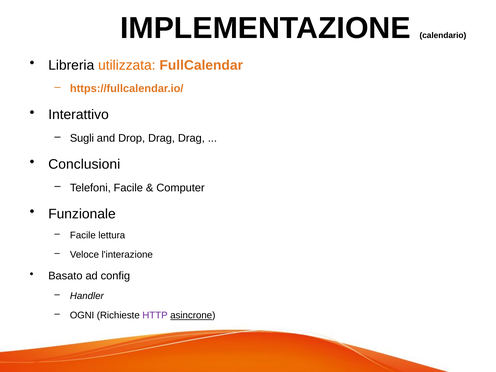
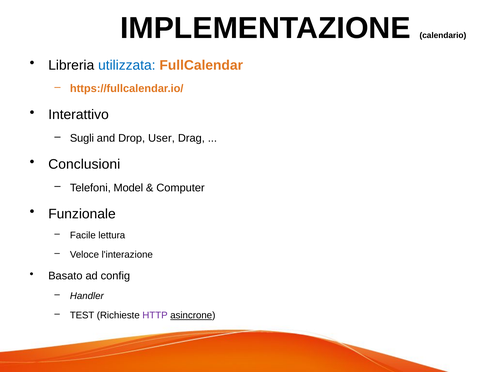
utilizzata colour: orange -> blue (127, 65)
Drop Drag: Drag -> User (161, 138)
Telefoni Facile: Facile -> Model (128, 188)
OGNI: OGNI -> TEST (82, 315)
